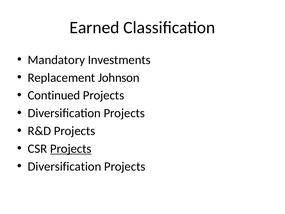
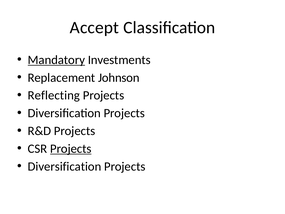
Earned: Earned -> Accept (94, 28)
Mandatory underline: none -> present (56, 60)
Continued: Continued -> Reflecting (54, 95)
